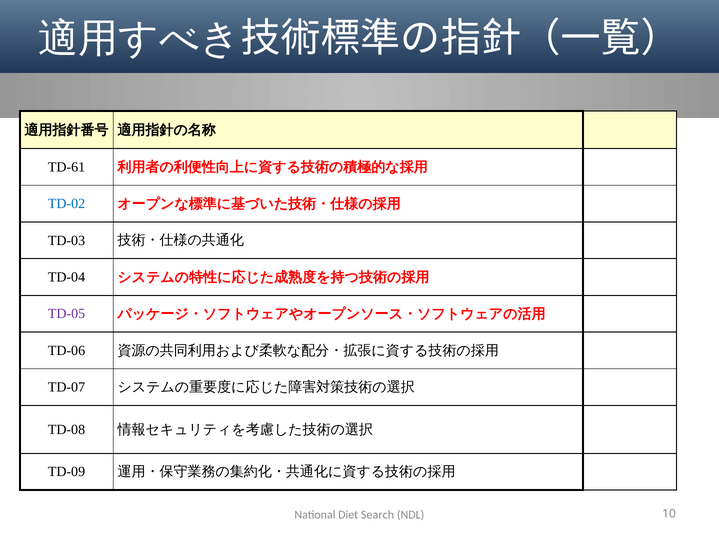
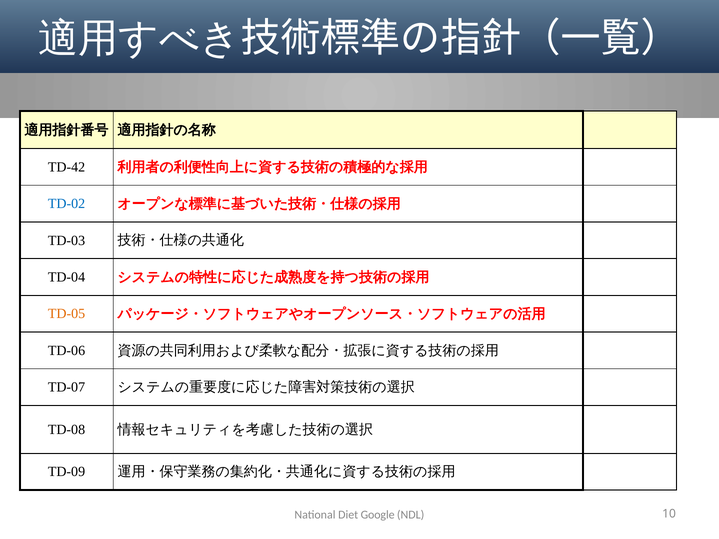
TD-61: TD-61 -> TD-42 (67, 167)
TD-05 colour: purple -> orange (67, 314)
Search: Search -> Google (378, 515)
